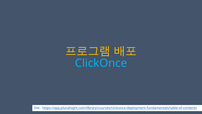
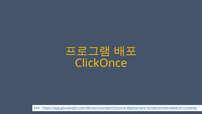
ClickOnce colour: light blue -> yellow (101, 63)
